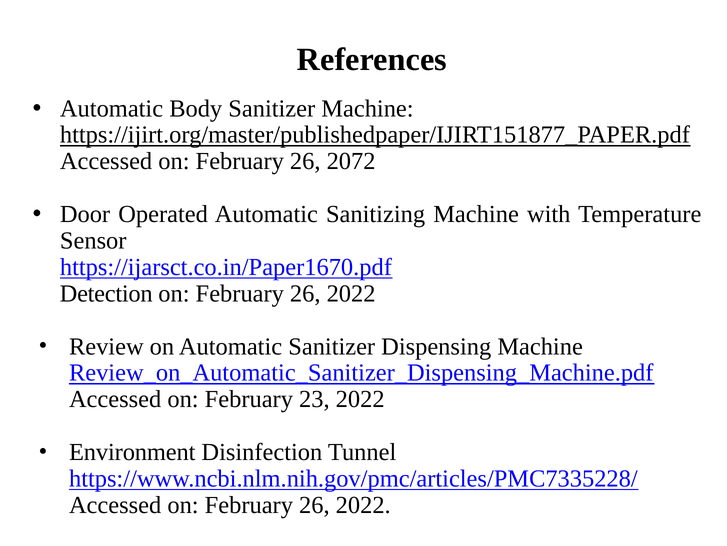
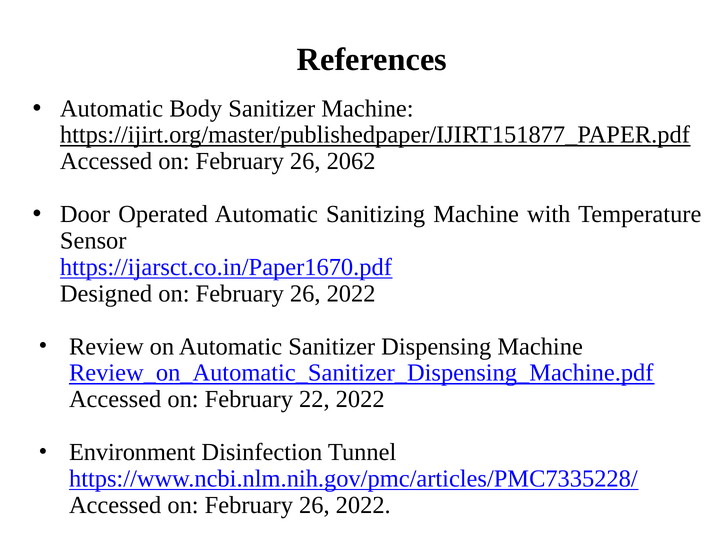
2072: 2072 -> 2062 (351, 161)
Detection: Detection -> Designed (106, 293)
23: 23 -> 22 (314, 399)
